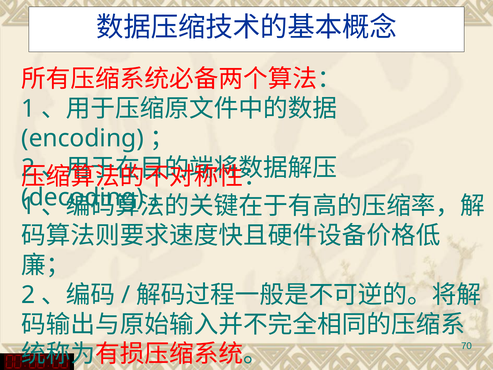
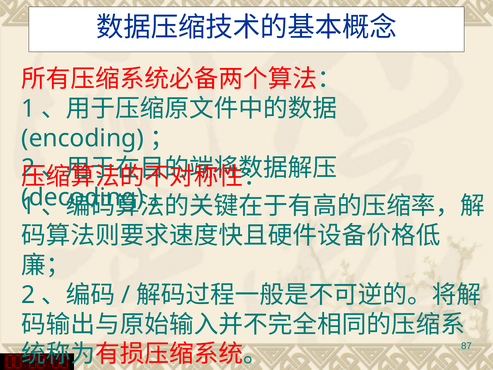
70: 70 -> 87 (466, 346)
